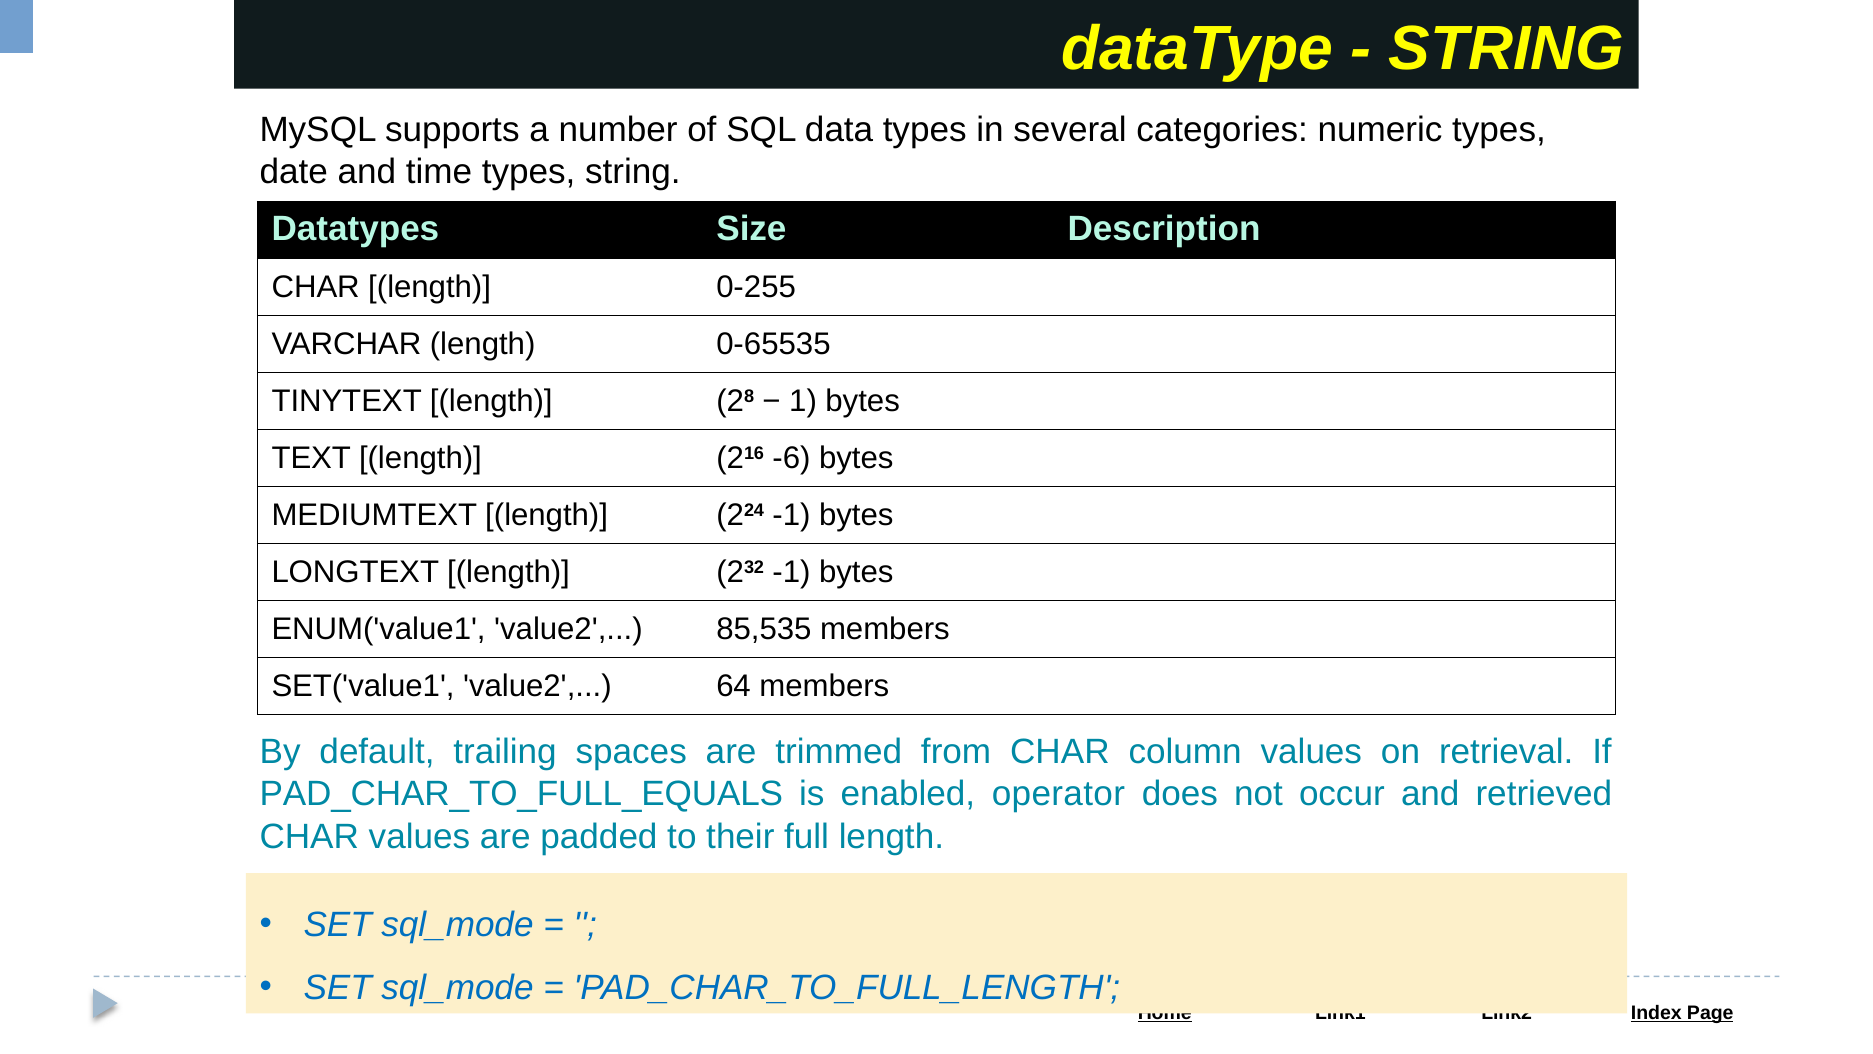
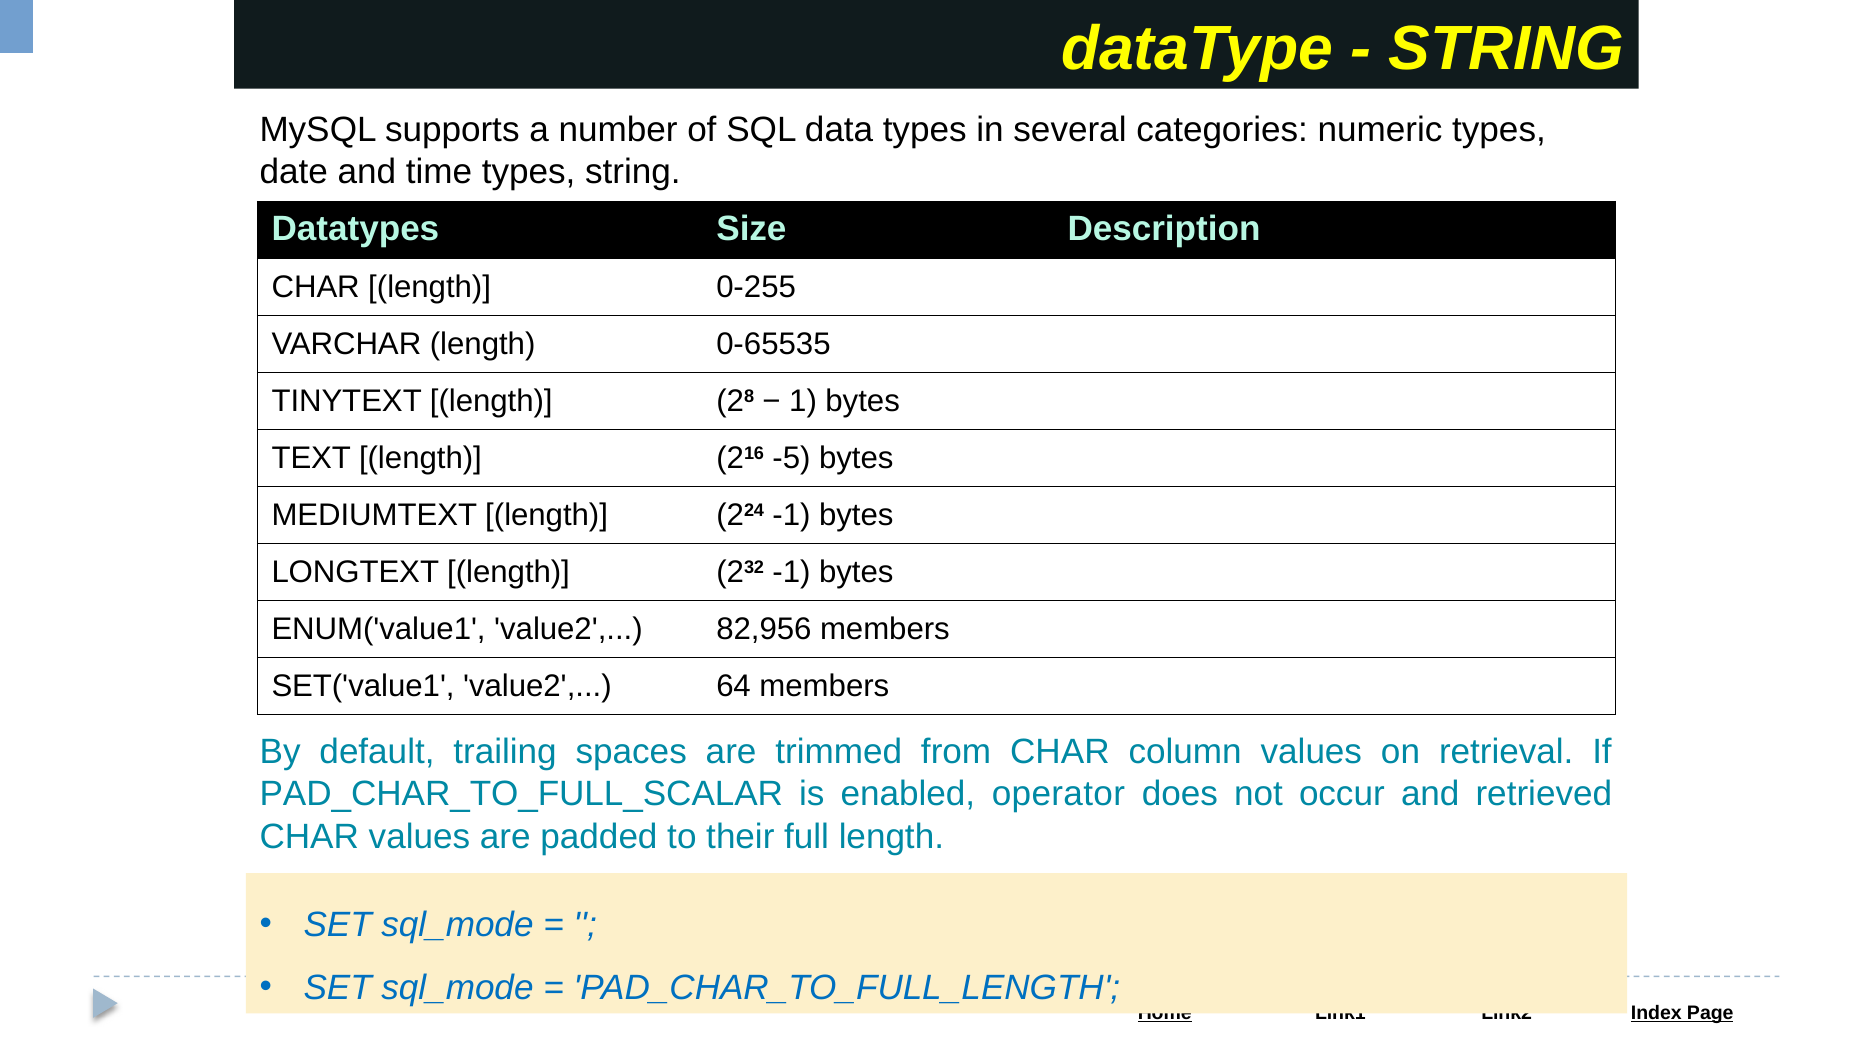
-6: -6 -> -5 (791, 458)
85,535: 85,535 -> 82,956 (764, 629)
PAD_CHAR_TO_FULL_EQUALS: PAD_CHAR_TO_FULL_EQUALS -> PAD_CHAR_TO_FULL_SCALAR (521, 794)
